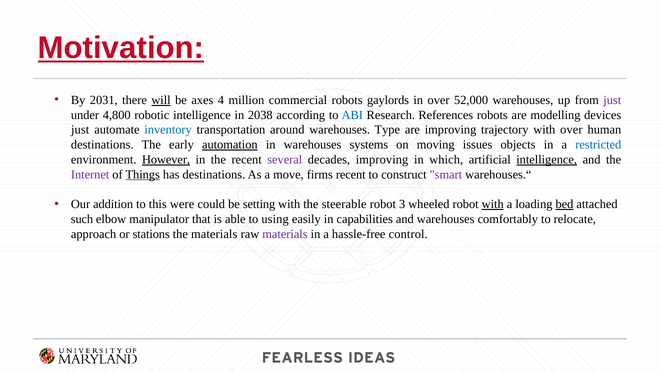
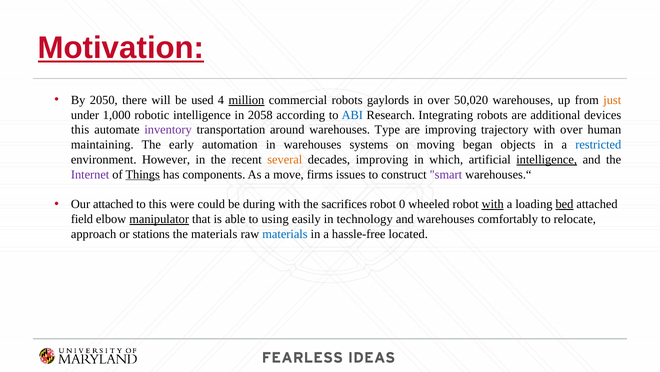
2031: 2031 -> 2050 (104, 100)
will underline: present -> none (161, 100)
axes: axes -> used (202, 100)
million underline: none -> present (246, 100)
52,000: 52,000 -> 50,020 (471, 100)
just colour: purple -> orange (612, 100)
4,800: 4,800 -> 1,000 (117, 115)
2038: 2038 -> 2058 (260, 115)
References: References -> Integrating (446, 115)
modelling: modelling -> additional (555, 115)
just: just -> this (80, 130)
inventory colour: blue -> purple (168, 130)
destinations: destinations -> maintaining (102, 144)
automation underline: present -> none (230, 144)
issues: issues -> began (478, 144)
However underline: present -> none (166, 159)
several colour: purple -> orange (285, 159)
has destinations: destinations -> components (214, 174)
firms recent: recent -> issues (351, 174)
Our addition: addition -> attached (113, 204)
setting: setting -> during (259, 204)
steerable: steerable -> sacrifices (344, 204)
3: 3 -> 0 (402, 204)
such: such -> field (82, 219)
manipulator underline: none -> present (159, 219)
capabilities: capabilities -> technology (365, 219)
materials colour: purple -> blue (285, 234)
control: control -> located (408, 234)
